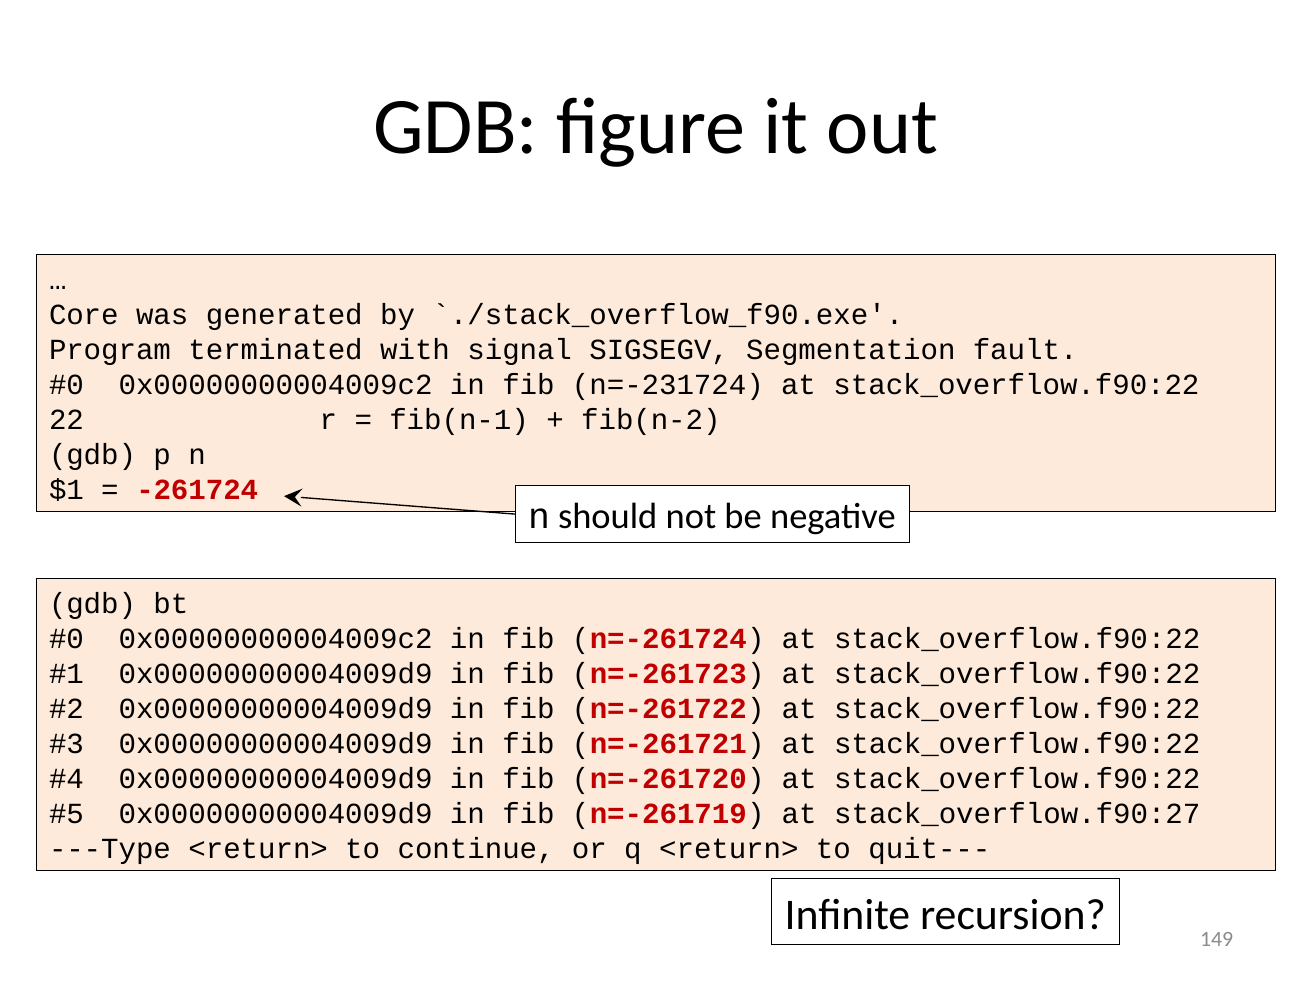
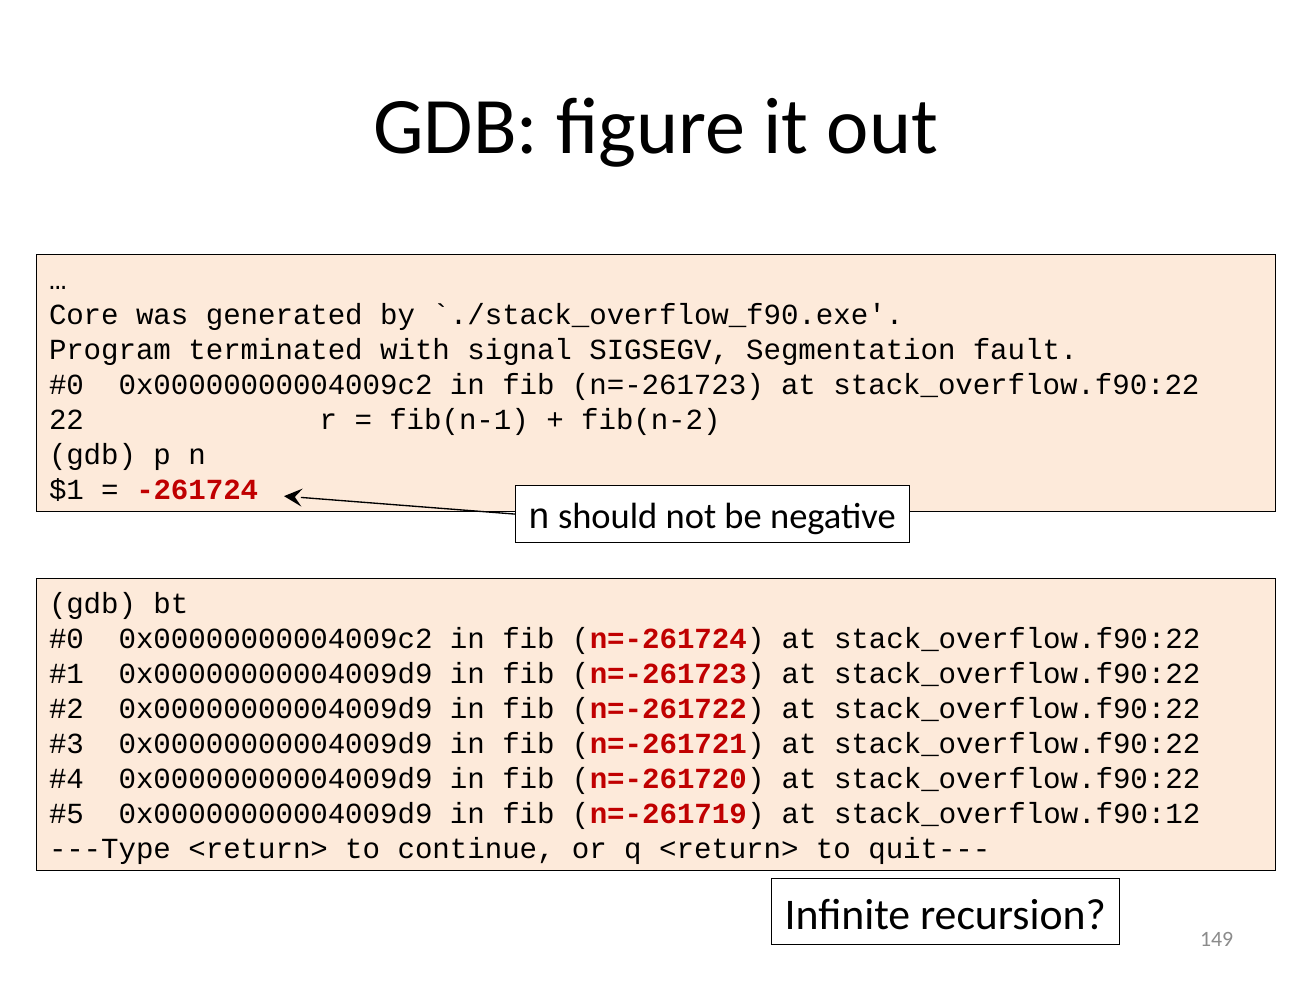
0x00000000004009c2 in fib n=-231724: n=-231724 -> n=-261723 (668, 385)
stack_overflow.f90:27: stack_overflow.f90:27 -> stack_overflow.f90:12 (1017, 814)
